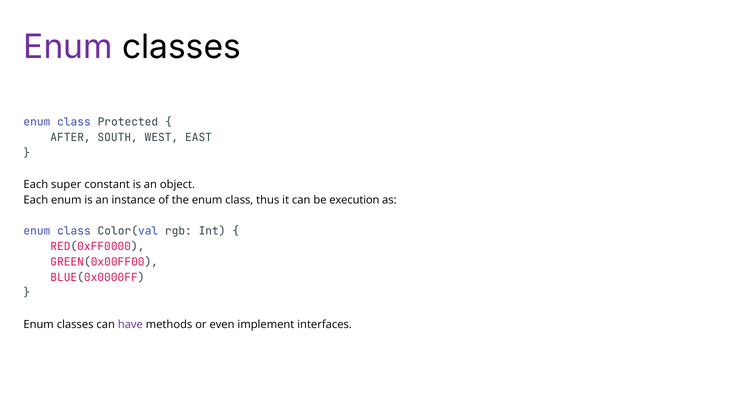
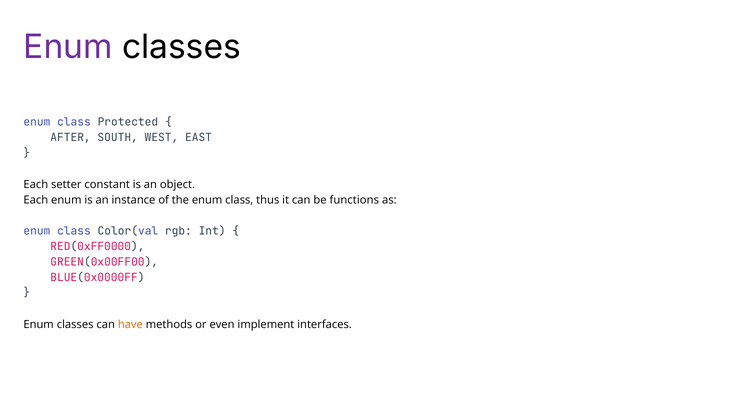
super: super -> setter (66, 185)
execution: execution -> functions (354, 200)
have colour: purple -> orange (130, 325)
